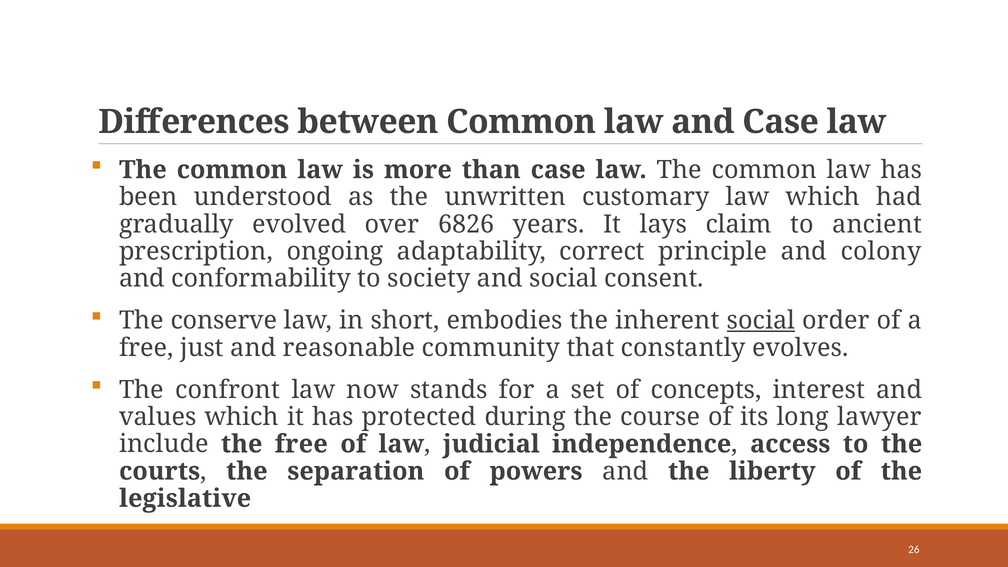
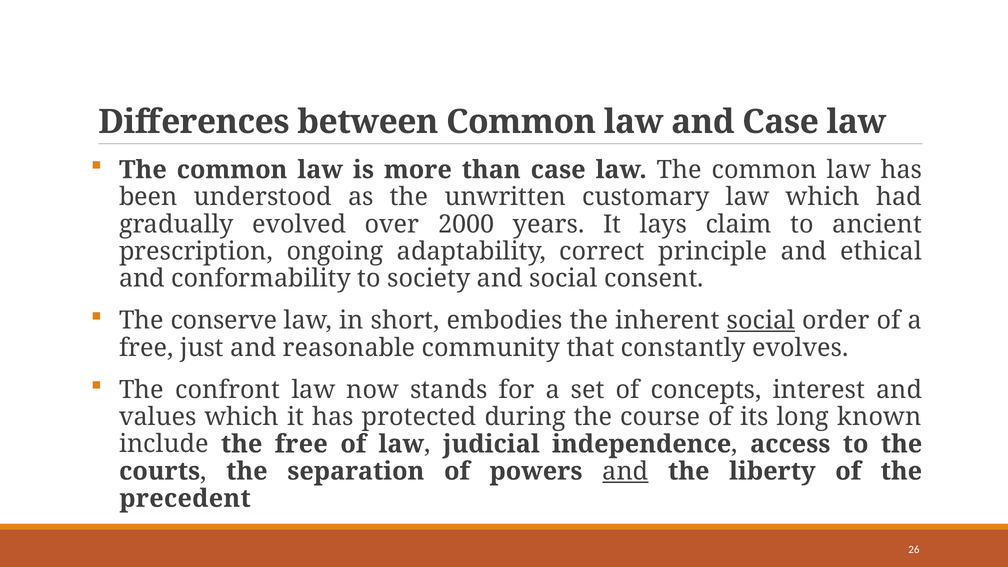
6826: 6826 -> 2000 (466, 224)
colony: colony -> ethical (881, 251)
lawyer: lawyer -> known (879, 417)
and underline: none -> present (625, 471)
legislative: legislative -> precedent (185, 498)
